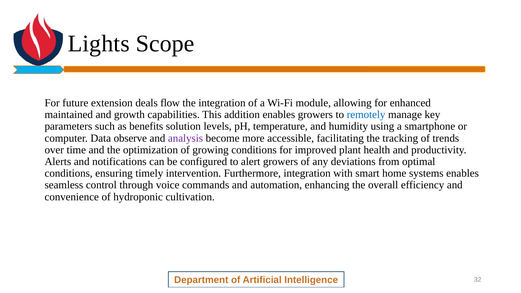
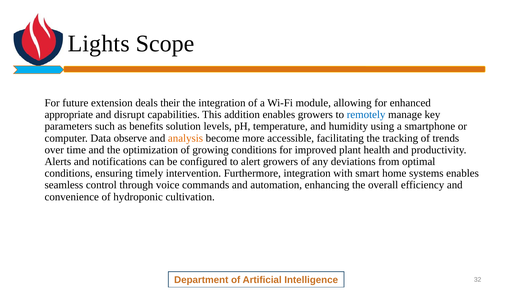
flow: flow -> their (170, 103)
maintained: maintained -> appropriate (69, 115)
growth: growth -> disrupt (129, 115)
analysis colour: purple -> orange (185, 138)
